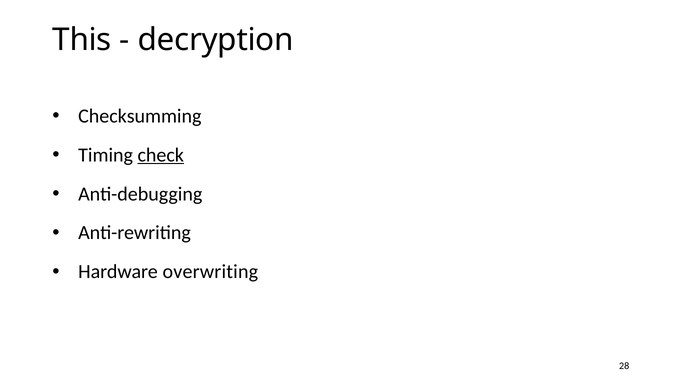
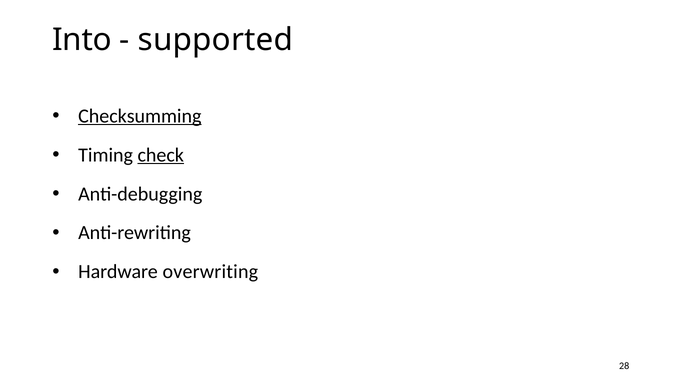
This: This -> Into (82, 40)
decryption: decryption -> supported (215, 40)
Checksumming underline: none -> present (140, 116)
